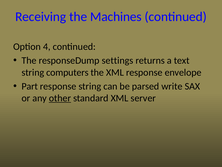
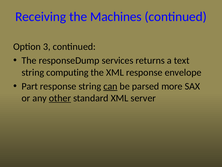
4: 4 -> 3 (47, 47)
settings: settings -> services (118, 60)
computers: computers -> computing (67, 72)
can underline: none -> present (110, 86)
write: write -> more (172, 86)
